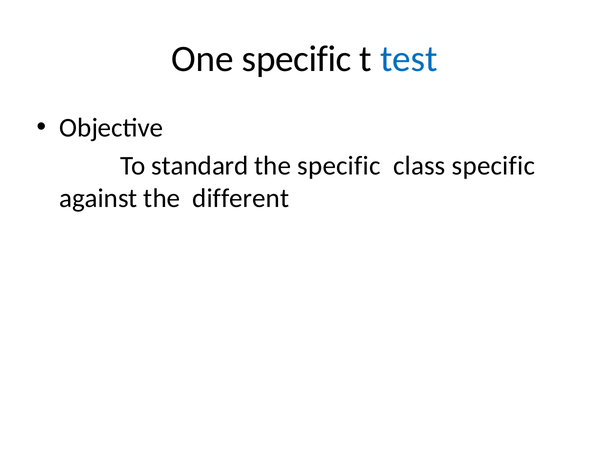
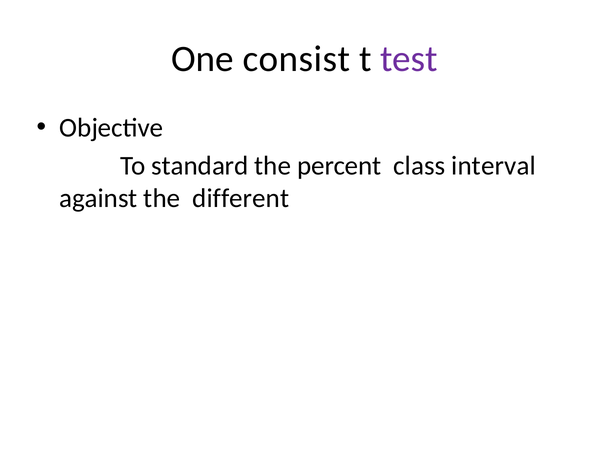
One specific: specific -> consist (296, 59)
test colour: blue -> purple (409, 59)
the specific: specific -> percent (339, 166)
class specific: specific -> interval (494, 166)
